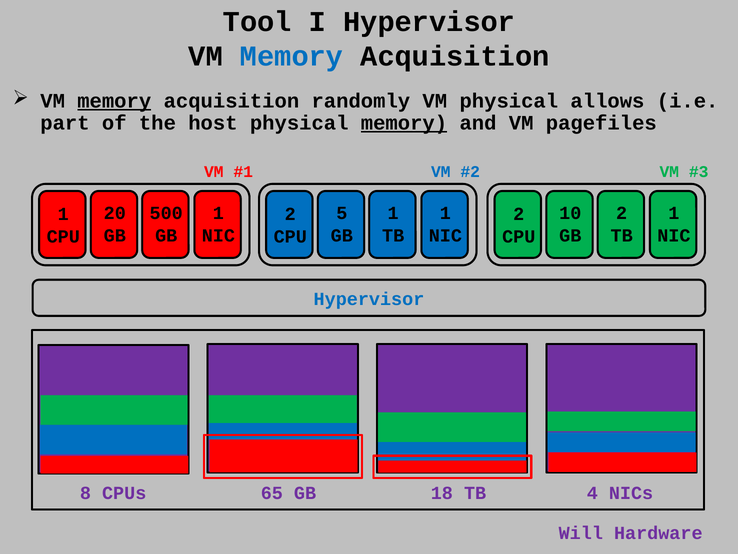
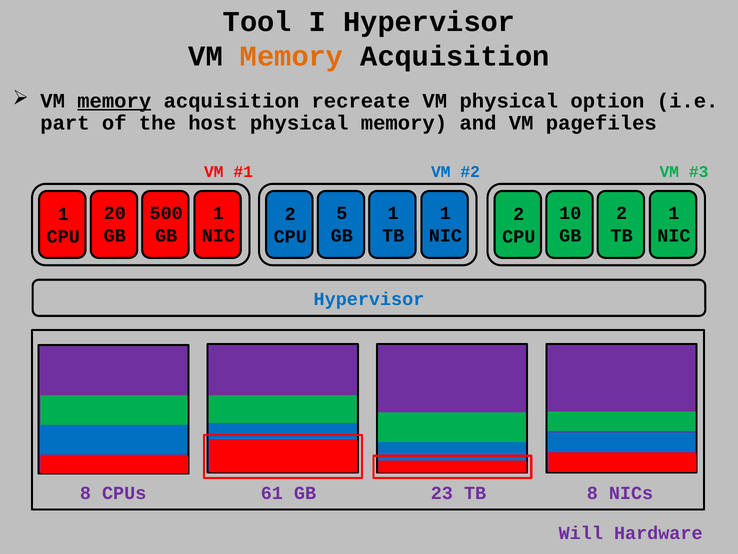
Memory colour: blue -> orange (292, 56)
randomly: randomly -> recreate (361, 101)
allows: allows -> option (607, 101)
memory underline: present -> none (404, 123)
65: 65 -> 61 (272, 493)
18: 18 -> 23 (442, 493)
TB 4: 4 -> 8 (592, 493)
